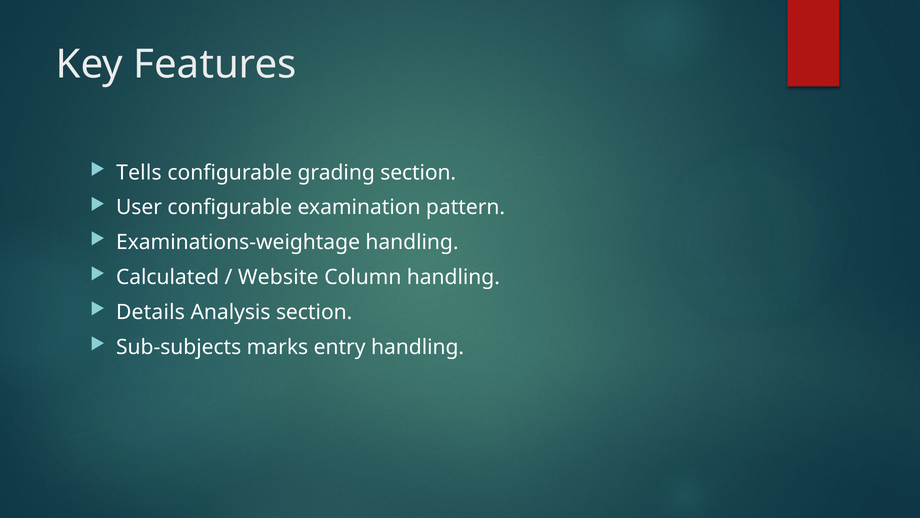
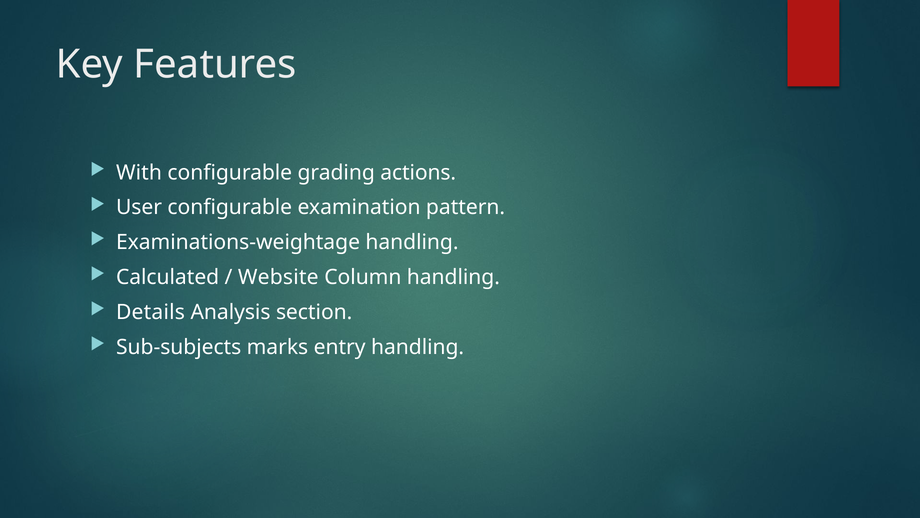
Tells: Tells -> With (139, 172)
grading section: section -> actions (418, 172)
